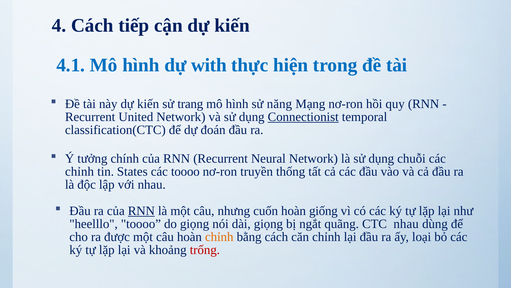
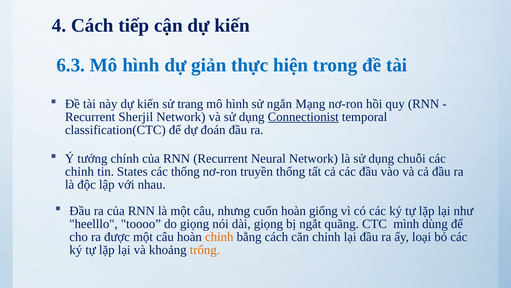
4.1: 4.1 -> 6.3 (71, 65)
with: with -> giản (209, 65)
năng: năng -> ngắn (279, 104)
United: United -> Sherjil (136, 117)
các toooo: toooo -> thống (185, 171)
RNN underline: present -> none (141, 211)
CTC nhau: nhau -> mình (406, 224)
trống colour: red -> orange (205, 250)
